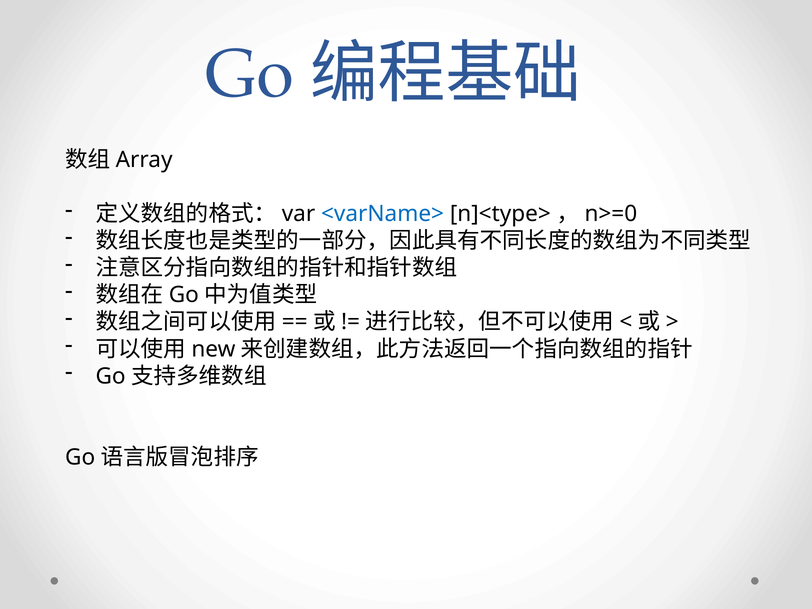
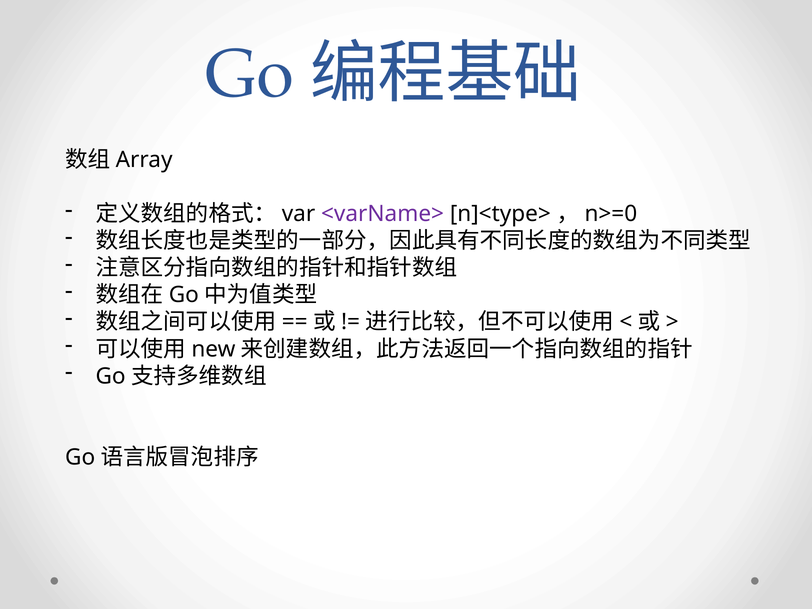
<varName> colour: blue -> purple (383, 214)
